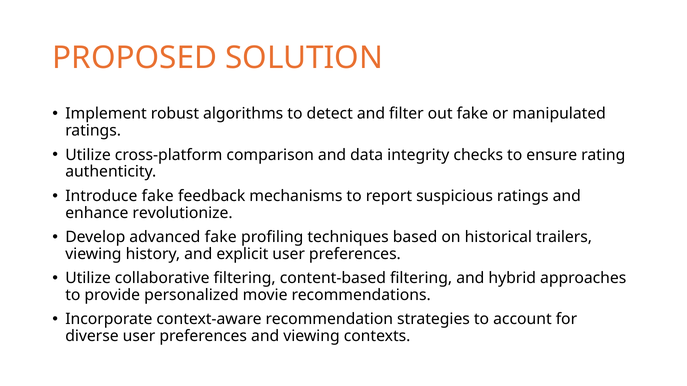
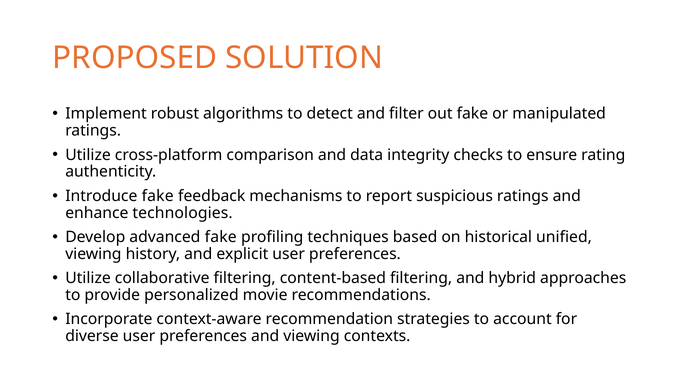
revolutionize: revolutionize -> technologies (183, 213)
trailers: trailers -> unified (564, 237)
